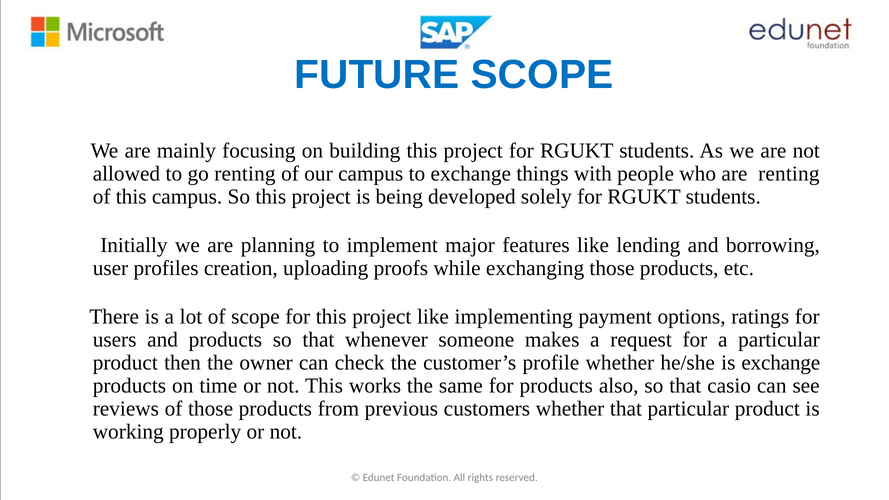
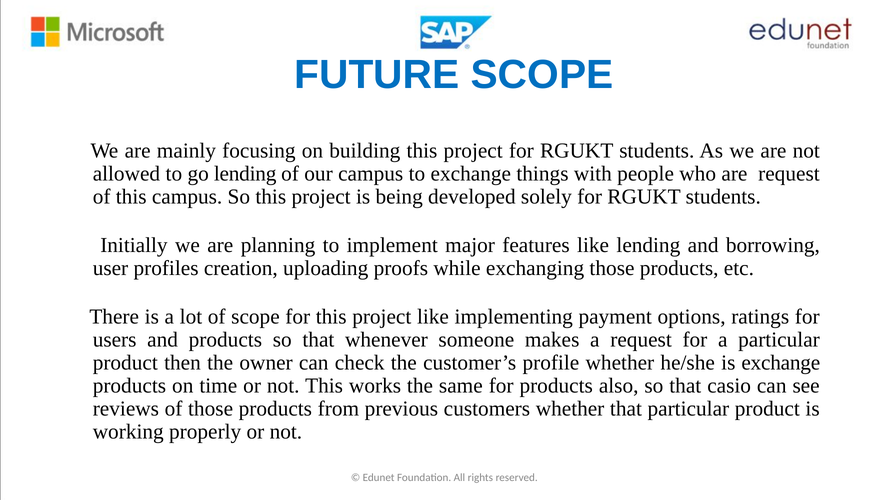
go renting: renting -> lending (245, 174)
are renting: renting -> request (789, 174)
